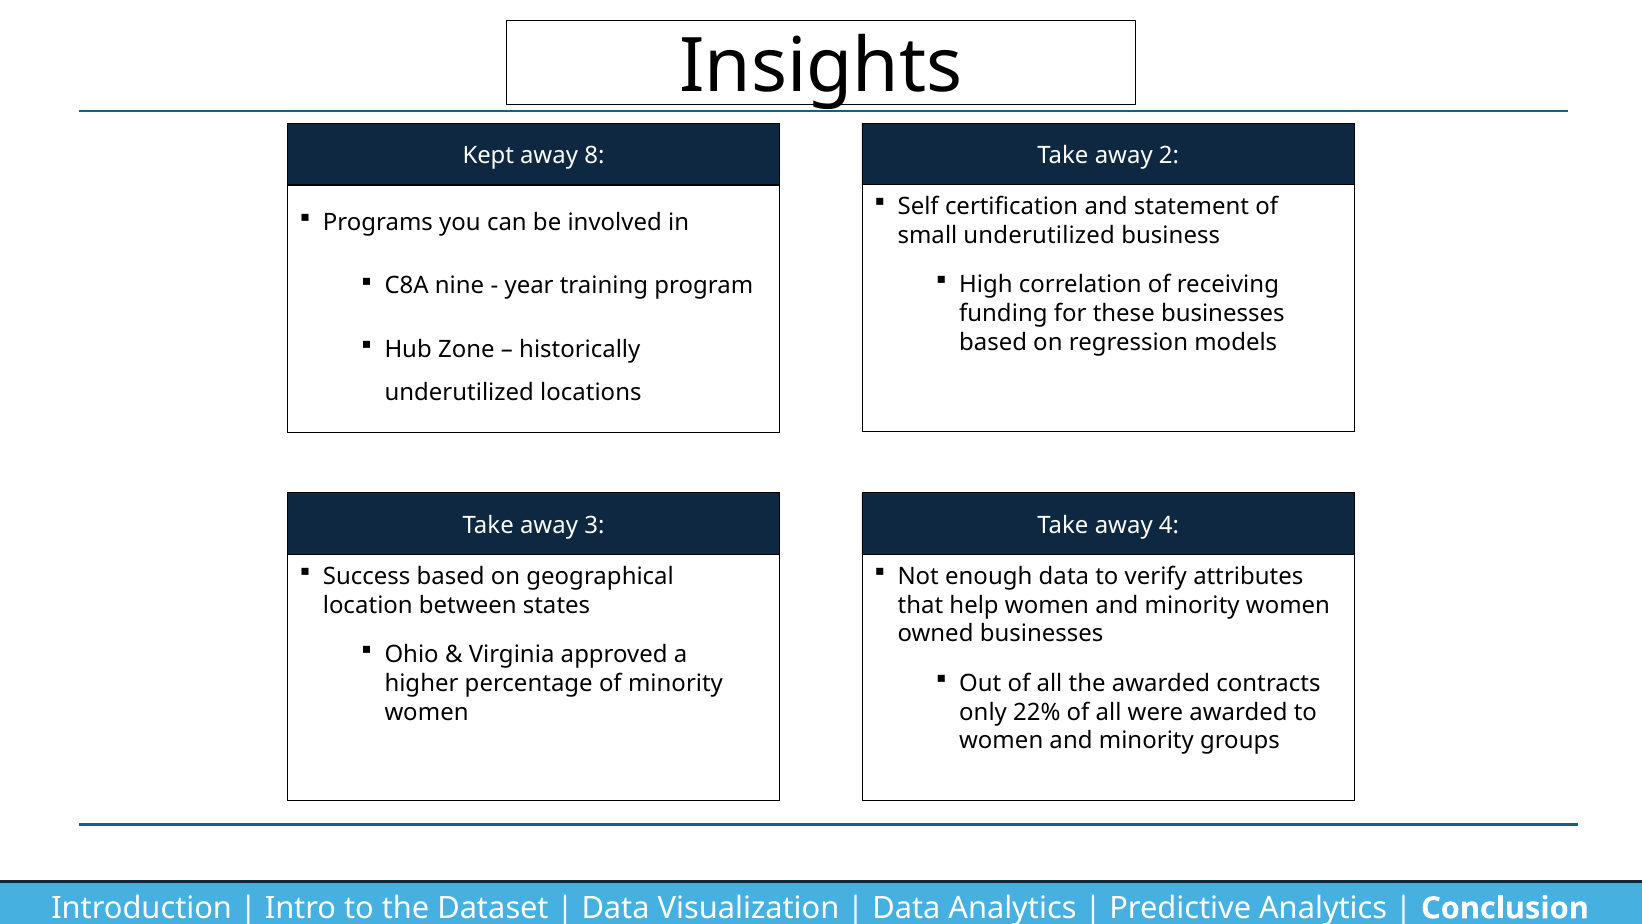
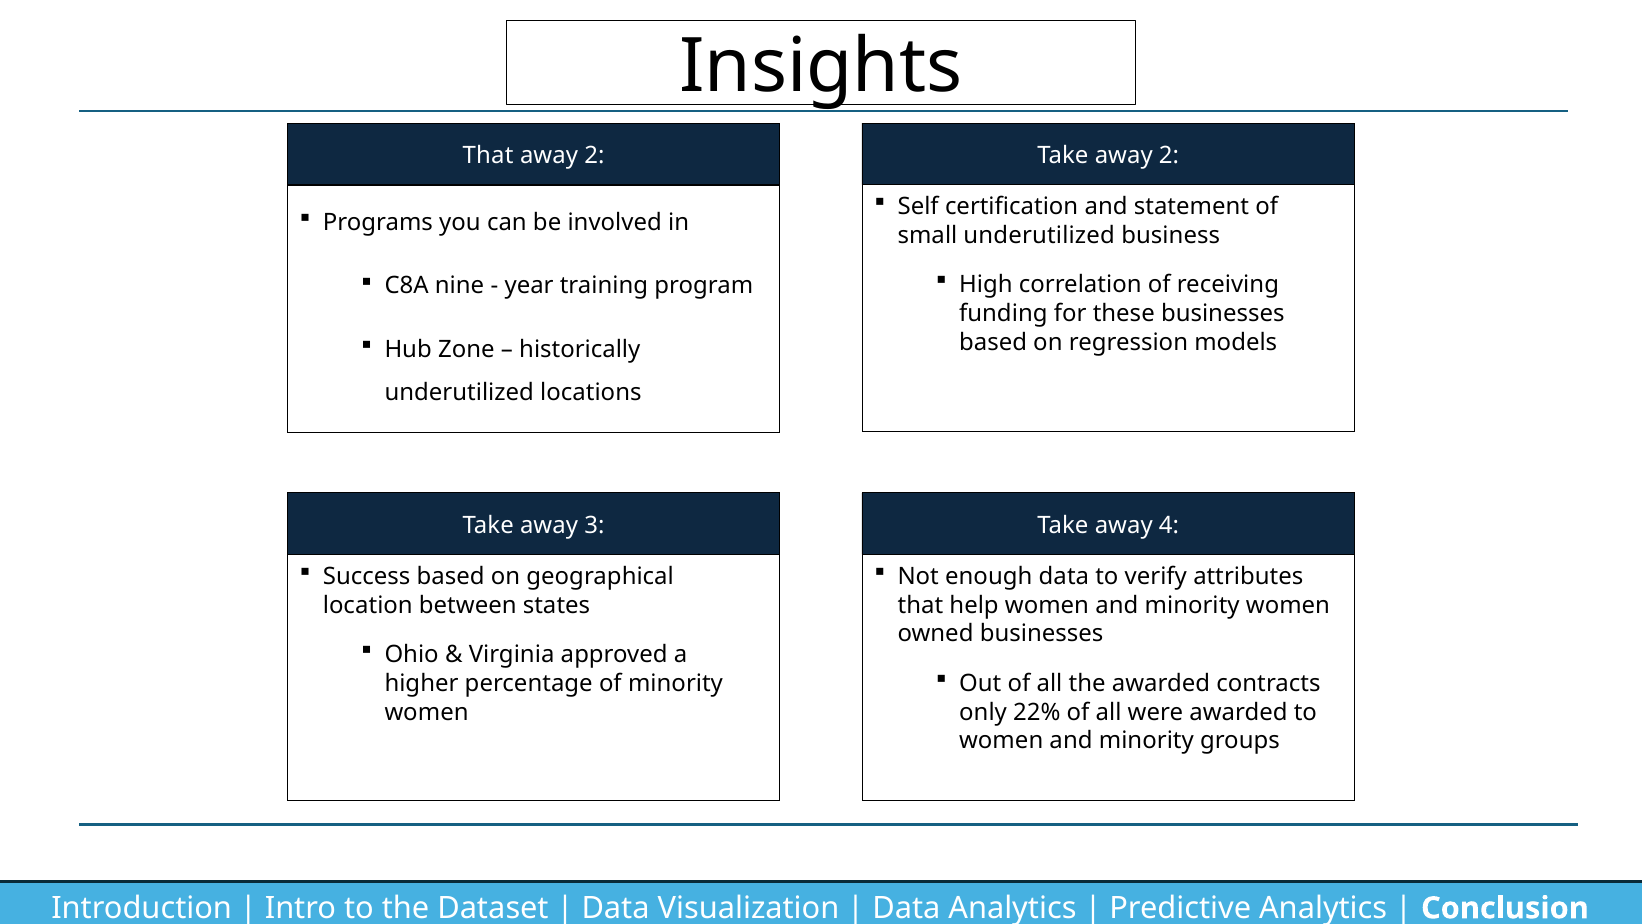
Kept: Kept -> That (488, 156)
8: 8 -> 2 (594, 156)
